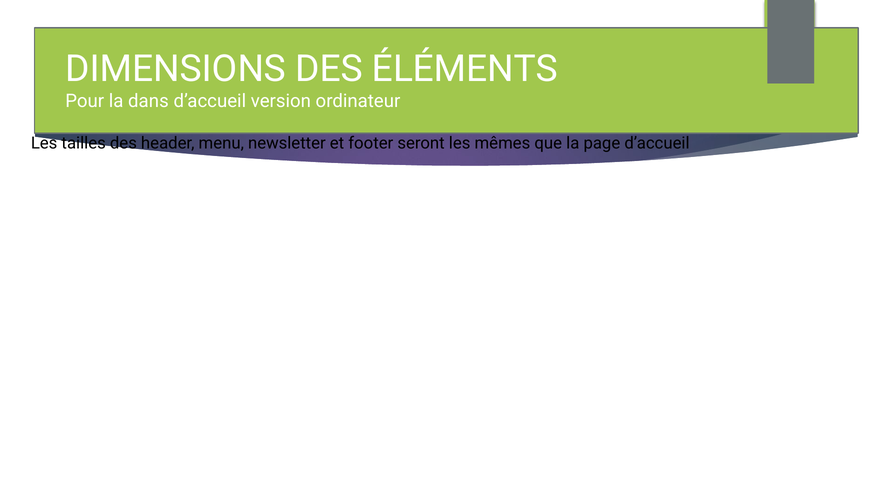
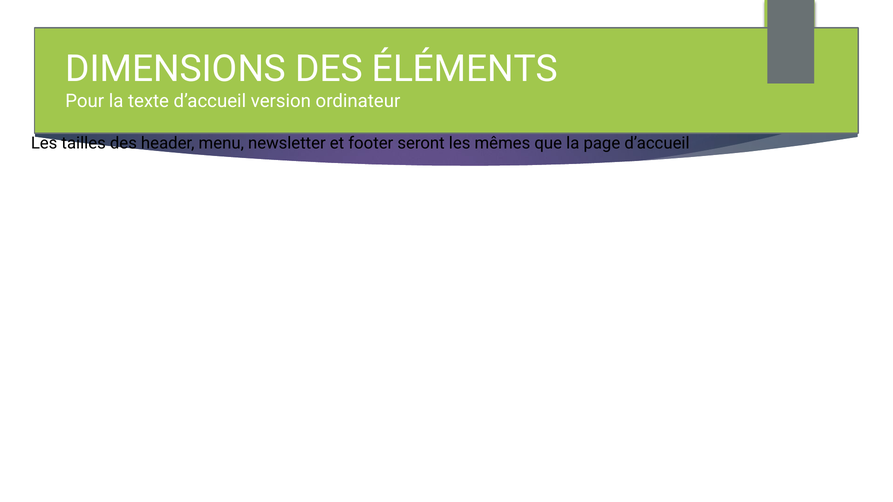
dans: dans -> texte (148, 101)
